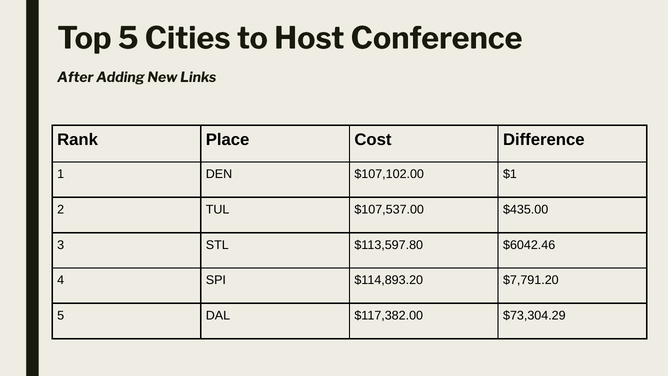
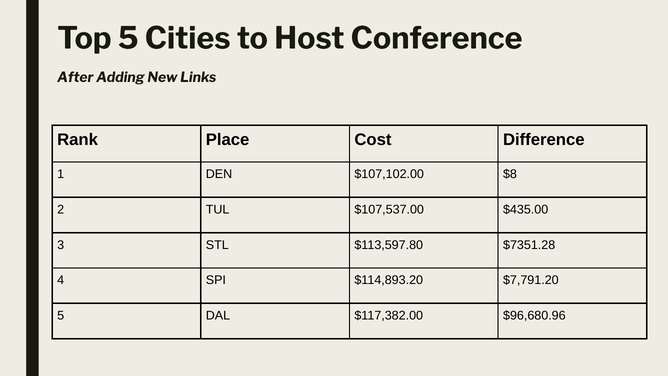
$1: $1 -> $8 (510, 174)
$6042.46: $6042.46 -> $7351.28 (529, 245)
$73,304.29: $73,304.29 -> $96,680.96 (534, 315)
